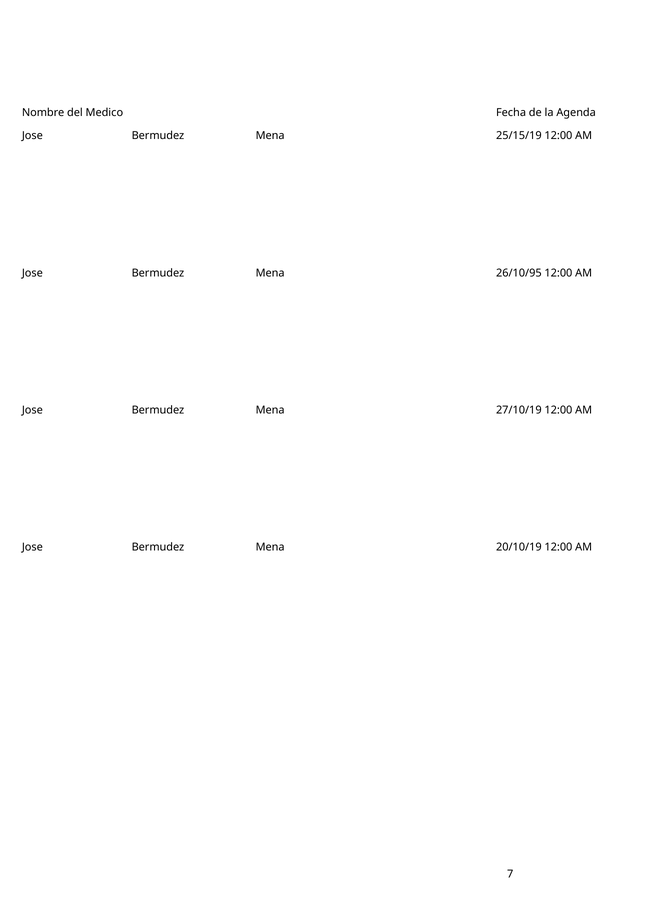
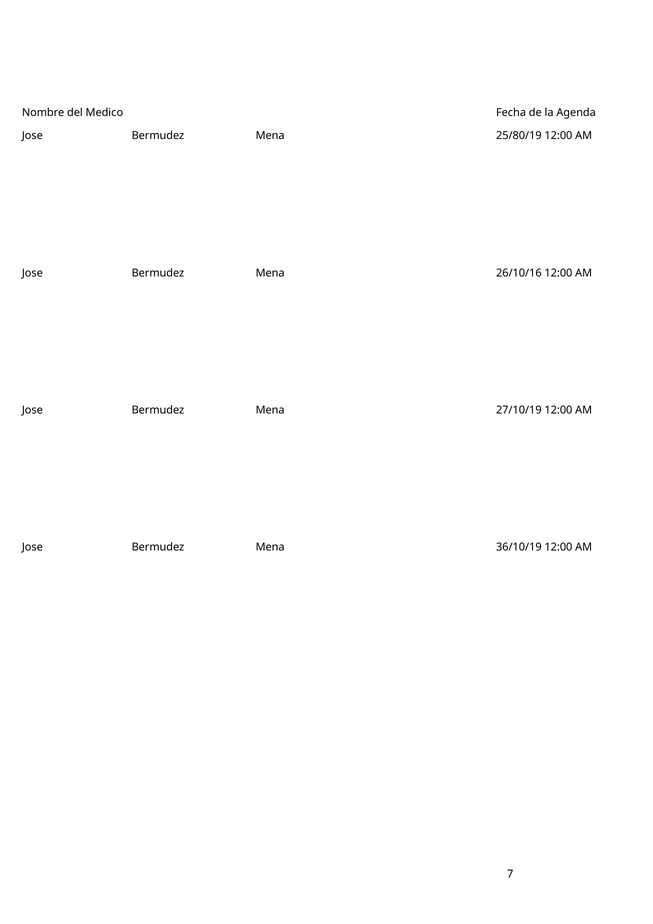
25/15/19: 25/15/19 -> 25/80/19 (519, 136)
26/10/95: 26/10/95 -> 26/10/16 (519, 273)
20/10/19: 20/10/19 -> 36/10/19 (519, 547)
